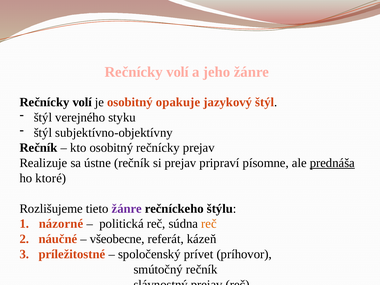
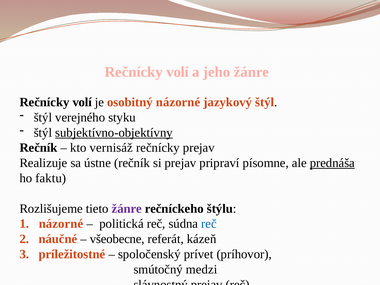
osobitný opakuje: opakuje -> názorné (178, 102)
subjektívno-objektívny underline: none -> present (114, 133)
kto osobitný: osobitný -> vernisáž (111, 148)
ktoré: ktoré -> faktu (51, 178)
reč colour: orange -> blue (209, 224)
smútočný rečník: rečník -> medzi (202, 269)
